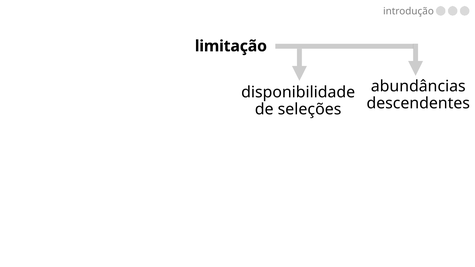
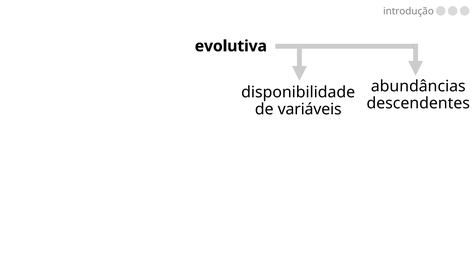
limitação: limitação -> evolutiva (231, 46)
seleções: seleções -> variáveis (310, 109)
